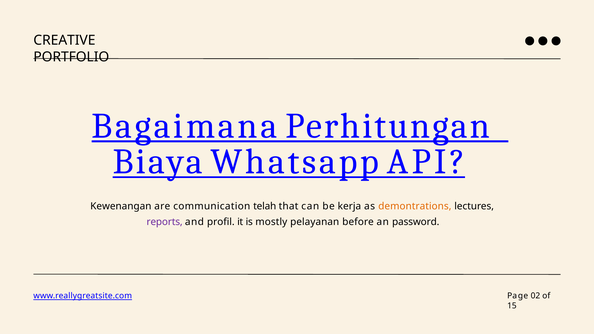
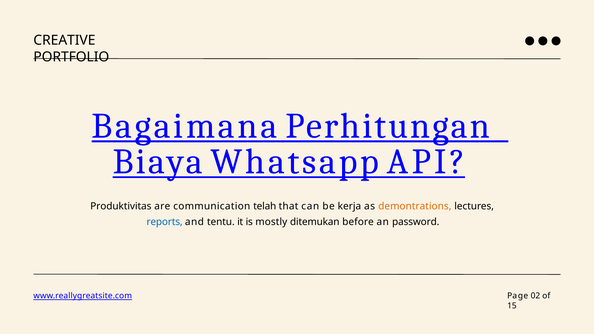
Kewenangan: Kewenangan -> Produktivitas (121, 206)
reports colour: purple -> blue (165, 222)
profil: profil -> tentu (221, 222)
pelayanan: pelayanan -> ditemukan (315, 222)
